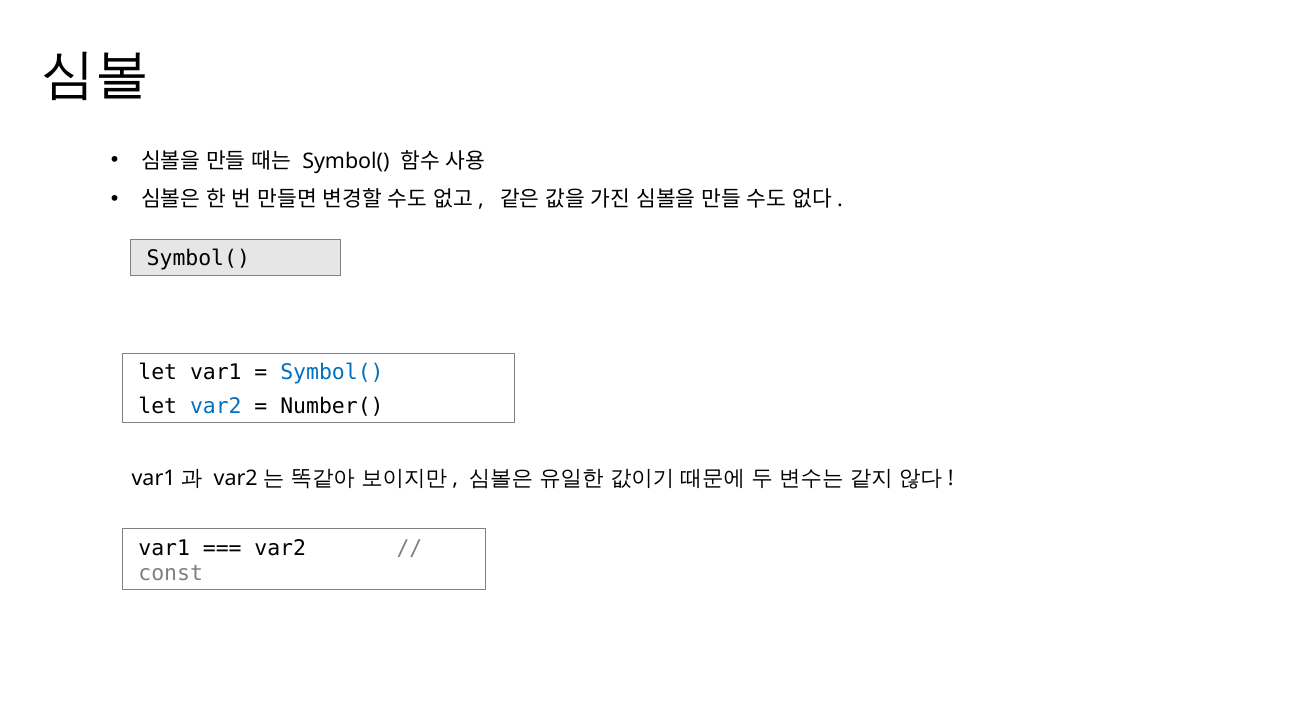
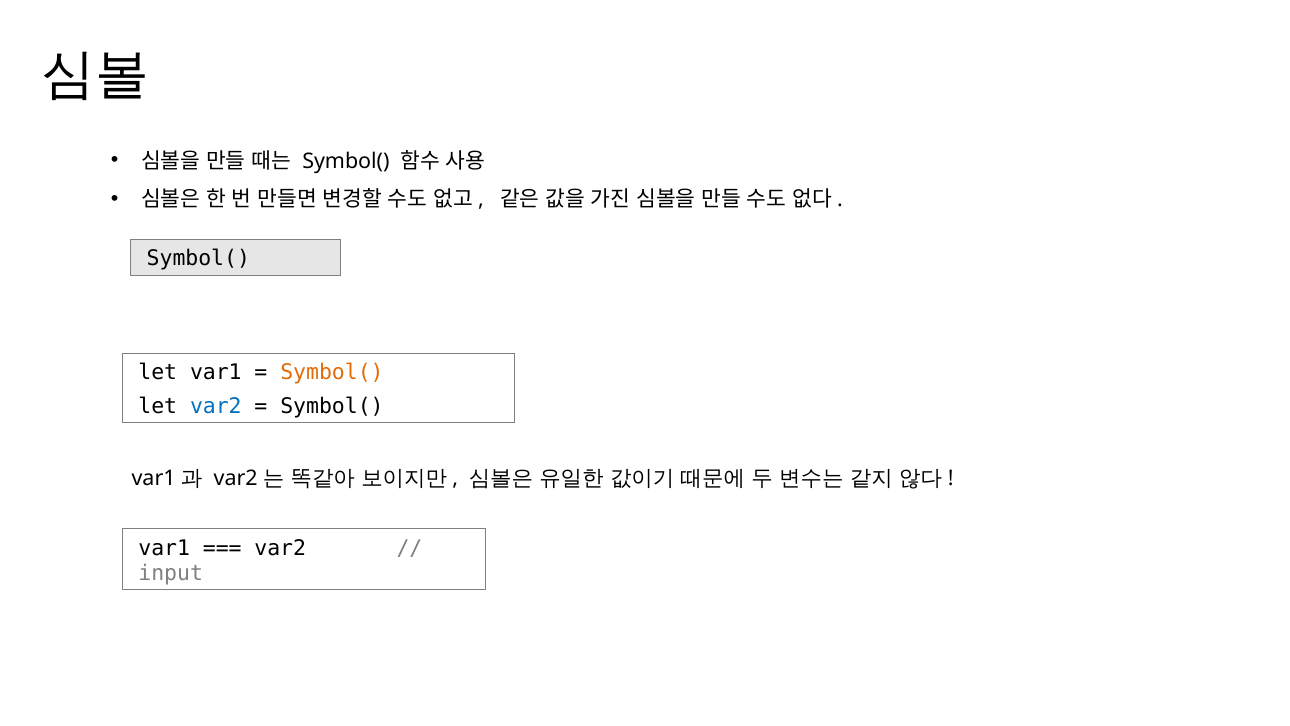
Symbol( colour: blue -> orange (332, 372)
Number(: Number( -> Symbol( (332, 406)
const: const -> input (171, 573)
